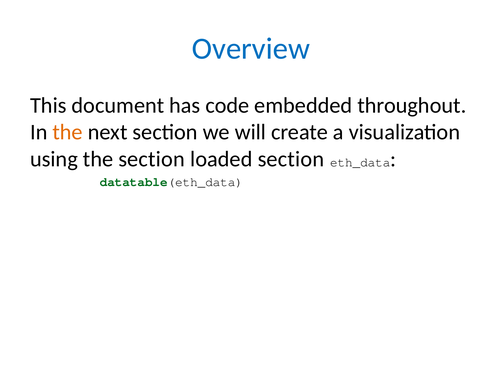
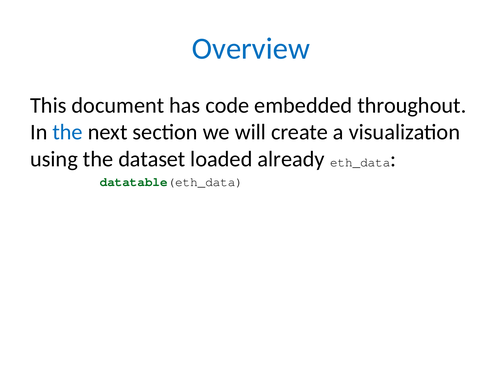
the colour: orange -> blue (68, 132)
the section: section -> dataset (152, 159)
loaded section: section -> already (291, 159)
